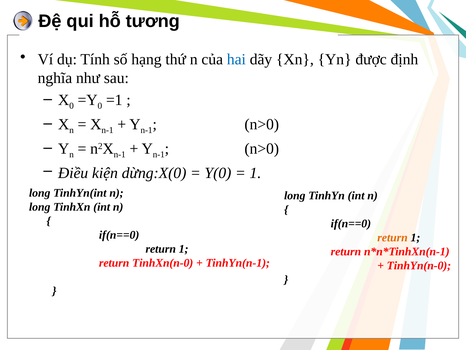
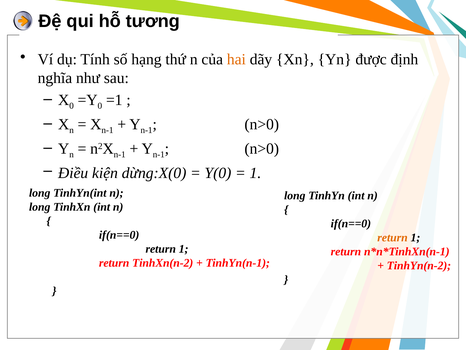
hai colour: blue -> orange (236, 59)
TinhXn(n-0: TinhXn(n-0 -> TinhXn(n-2 (163, 262)
TinhYn(n-0: TinhYn(n-0 -> TinhYn(n-2 (419, 265)
